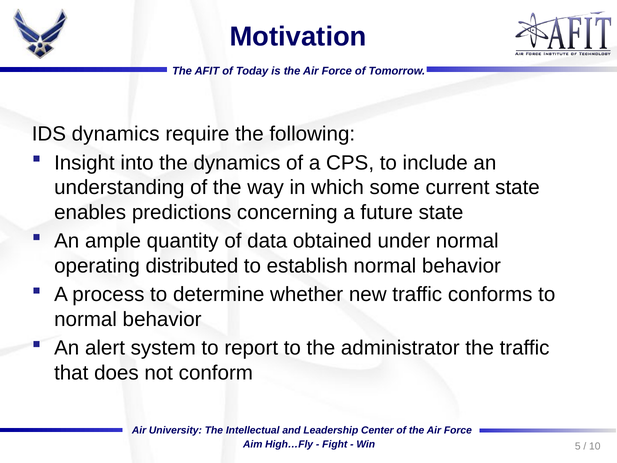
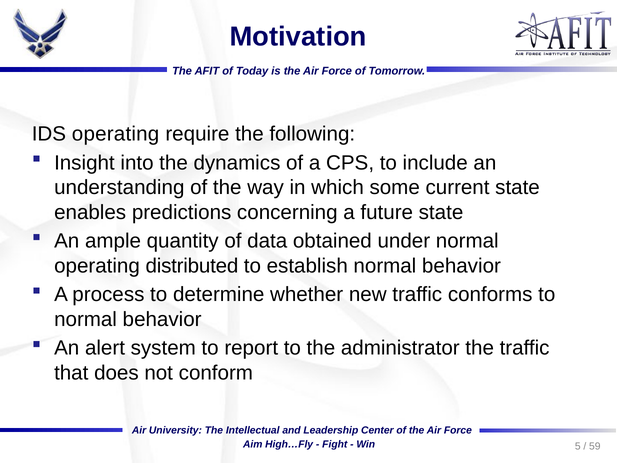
IDS dynamics: dynamics -> operating (116, 134)
10: 10 -> 59 (595, 446)
